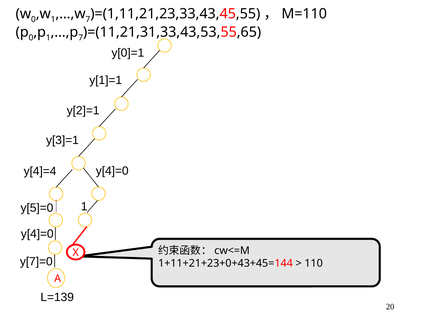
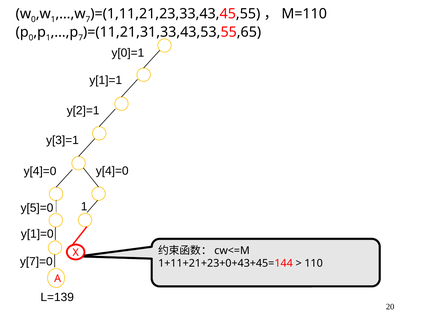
y[4]=4: y[4]=4 -> y[4]=0 (40, 171)
y[4]=0: y[4]=0 -> y[1]=0 (37, 234)
